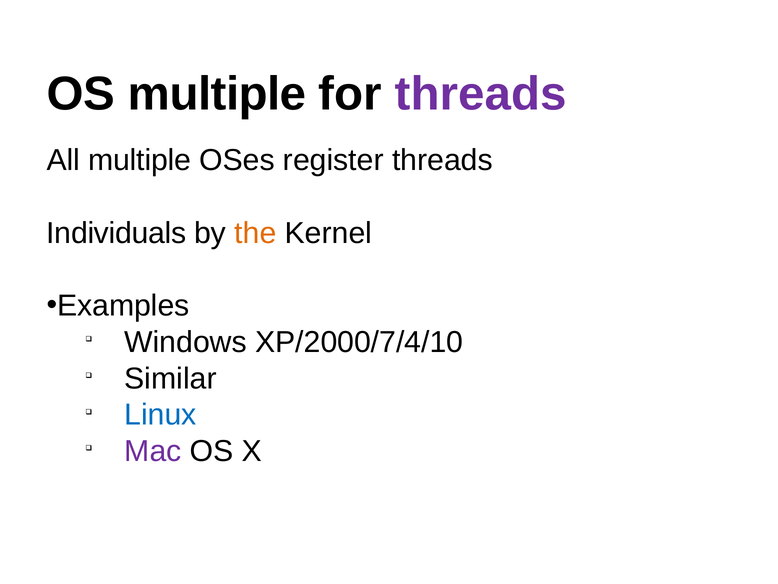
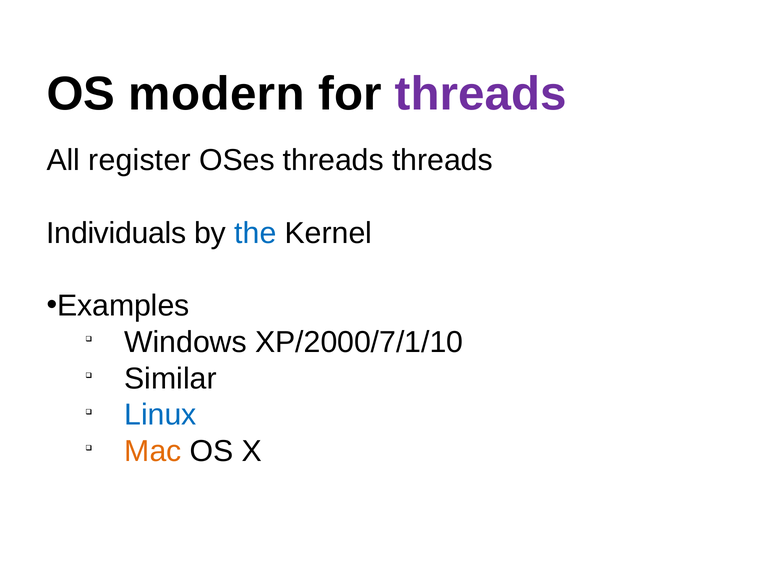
OS multiple: multiple -> modern (217, 94)
All multiple: multiple -> register (140, 160)
OSes register: register -> threads (333, 160)
the colour: orange -> blue (255, 233)
XP/2000/7/4/10: XP/2000/7/4/10 -> XP/2000/7/1/10 (359, 342)
Mac colour: purple -> orange (153, 451)
